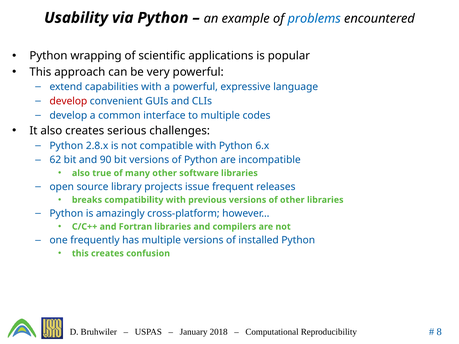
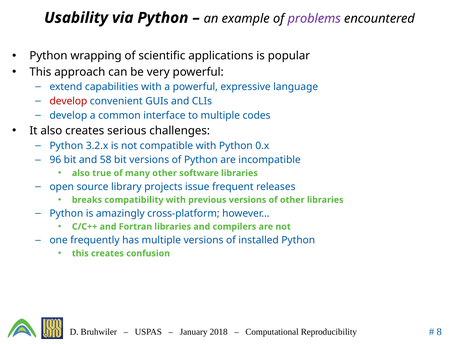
problems colour: blue -> purple (314, 19)
2.8.x: 2.8.x -> 3.2.x (97, 146)
6.x: 6.x -> 0.x (262, 146)
62: 62 -> 96 (55, 160)
90: 90 -> 58 (106, 160)
